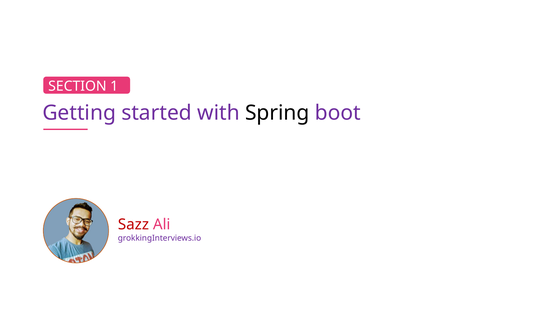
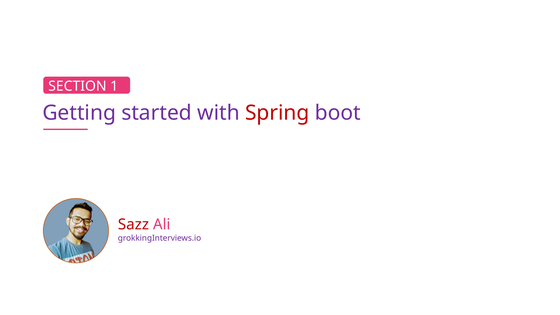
Spring colour: black -> red (277, 113)
